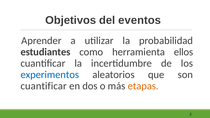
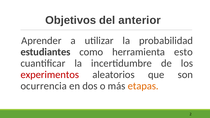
eventos: eventos -> anterior (140, 20)
ellos: ellos -> esto (183, 52)
experimentos colour: blue -> red (50, 75)
cuantificar: cuantificar -> ocurrencia (44, 86)
